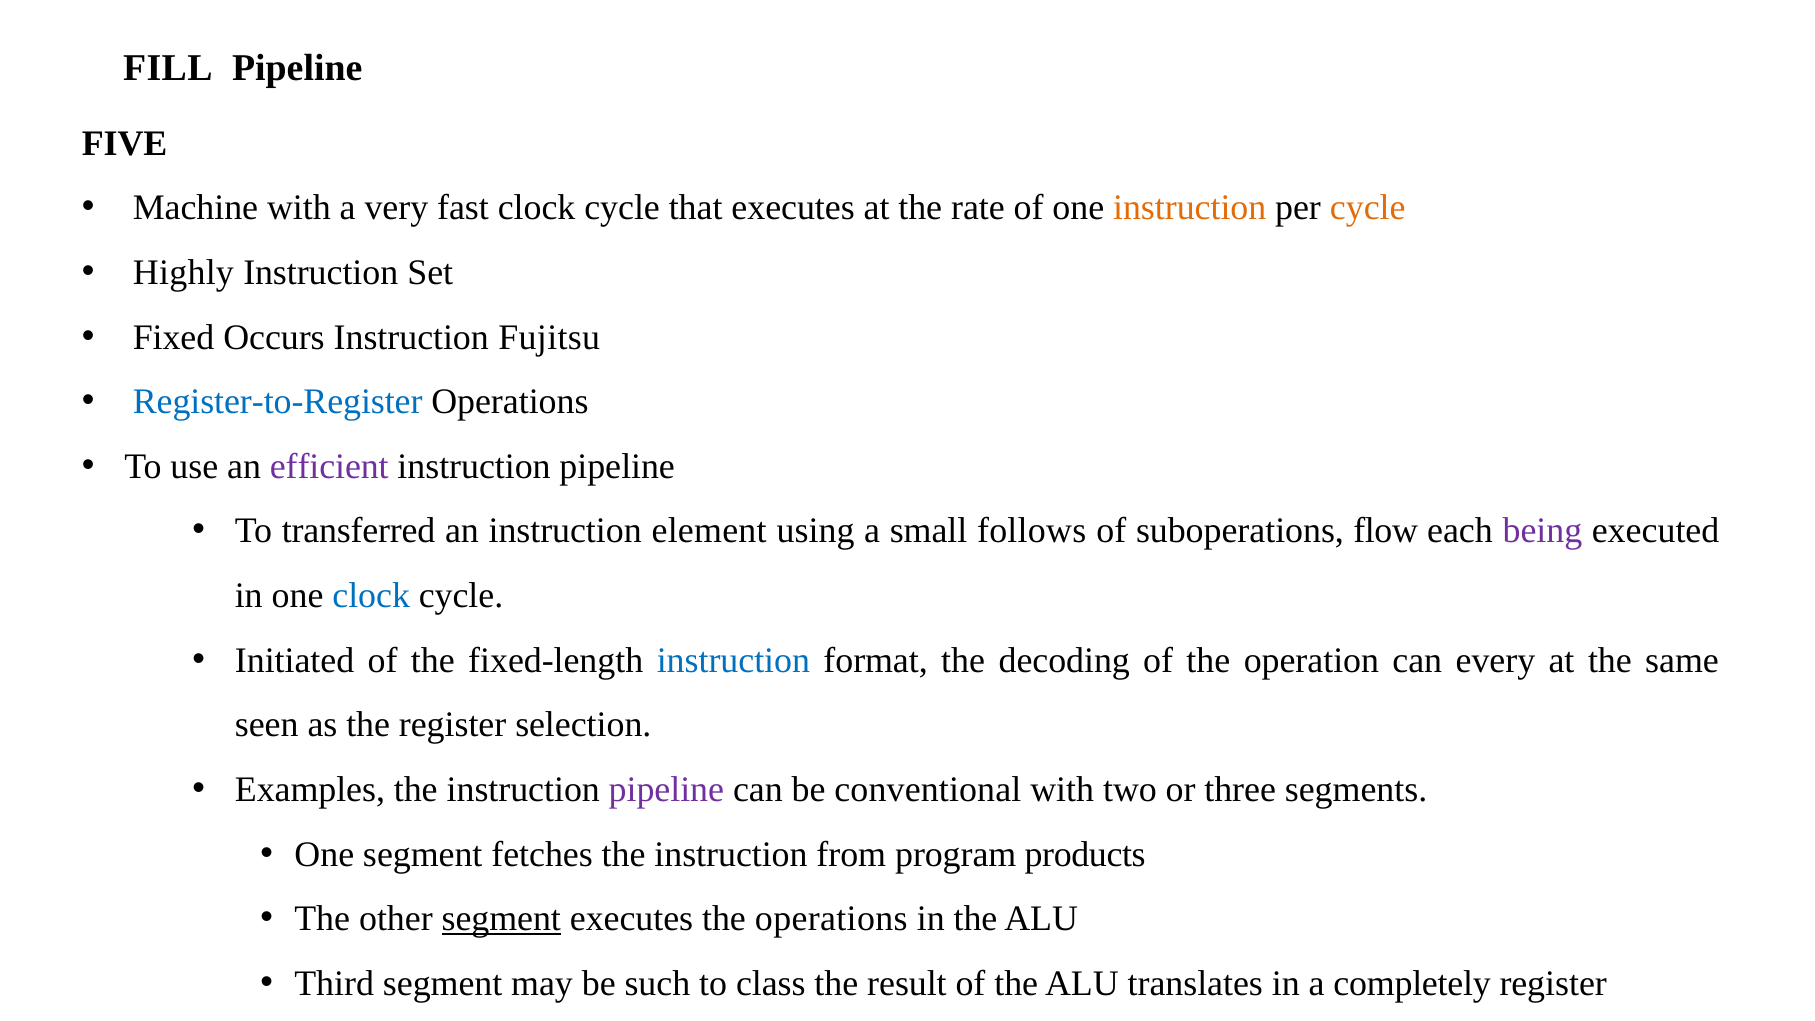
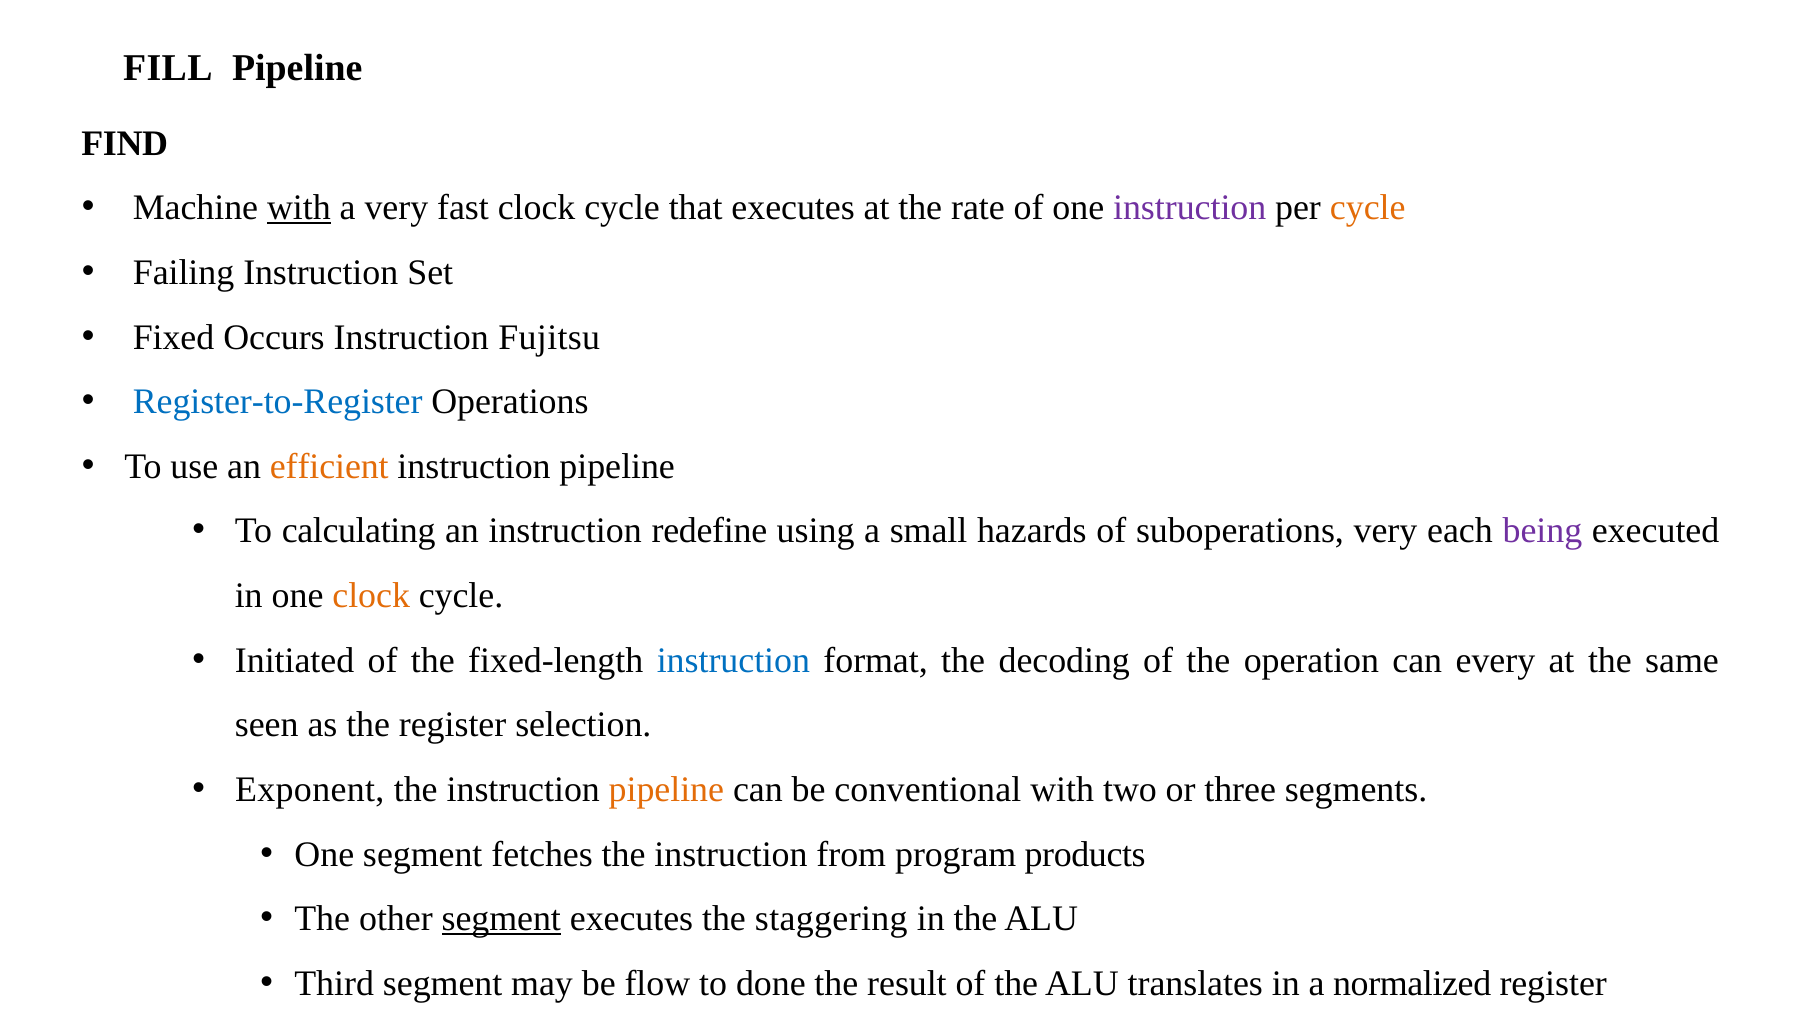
FIVE: FIVE -> FIND (125, 143)
with underline: none -> present (299, 208)
instruction colour: orange -> purple (1190, 208)
Highly: Highly -> Failing (184, 273)
efficient colour: purple -> orange (329, 466)
transferred: transferred -> calculating (359, 531)
element: element -> redefine (709, 531)
follows: follows -> hazards (1032, 531)
suboperations flow: flow -> very (1385, 531)
clock colour: blue -> orange (371, 596)
Examples: Examples -> Exponent (310, 790)
pipeline colour: purple -> orange (666, 790)
the operations: operations -> staggering (831, 919)
such: such -> flow (657, 984)
class: class -> done (771, 984)
completely: completely -> normalized (1412, 984)
